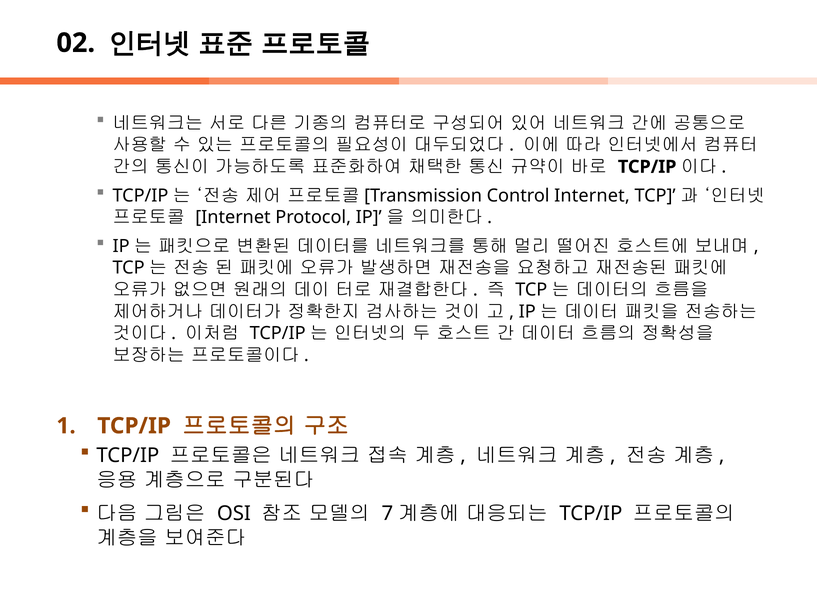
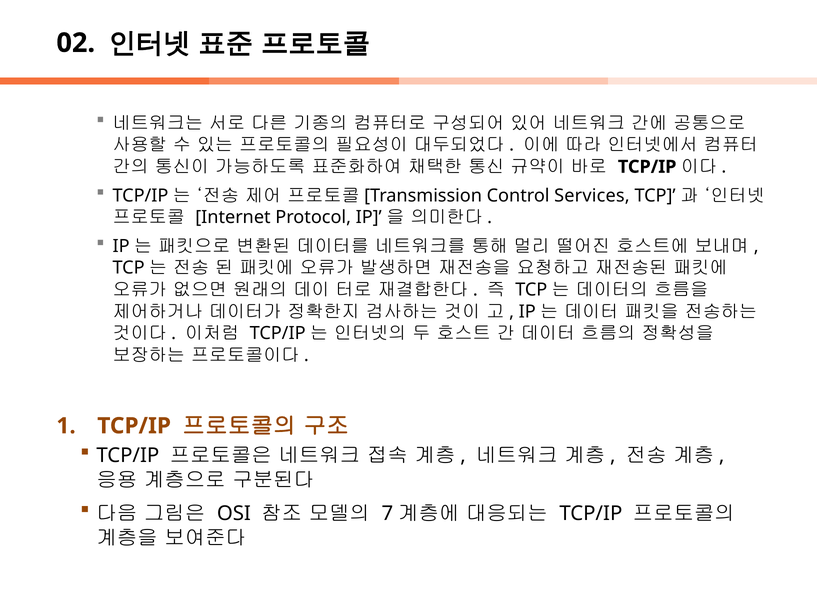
Control Internet: Internet -> Services (592, 196)
